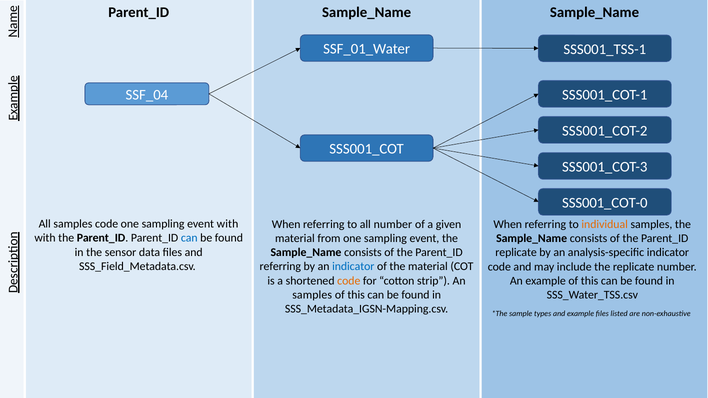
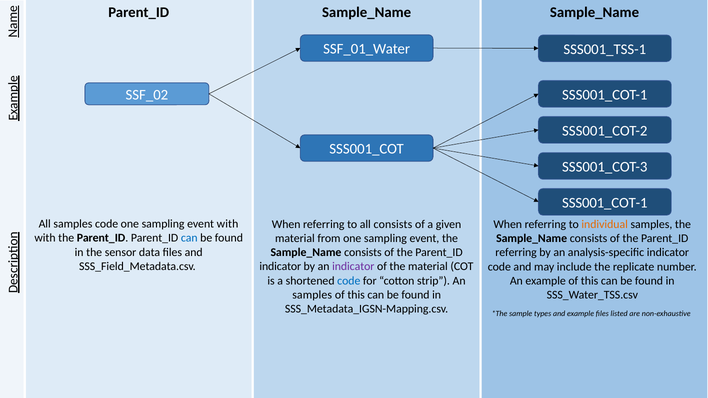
SSF_04: SSF_04 -> SSF_02 (147, 95)
SSS001_COT-0: SSS001_COT-0 -> SSS001_COT-1 (605, 203)
all number: number -> consists (393, 224)
replicate: replicate -> referring (516, 253)
referring: referring -> indicator (280, 267)
indicator colour: blue -> purple (353, 267)
code colour: orange -> blue (349, 281)
